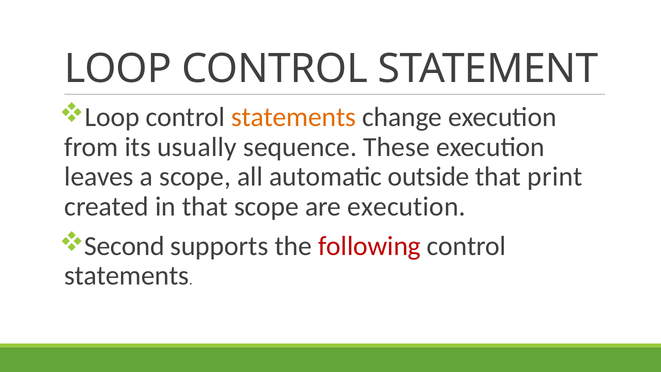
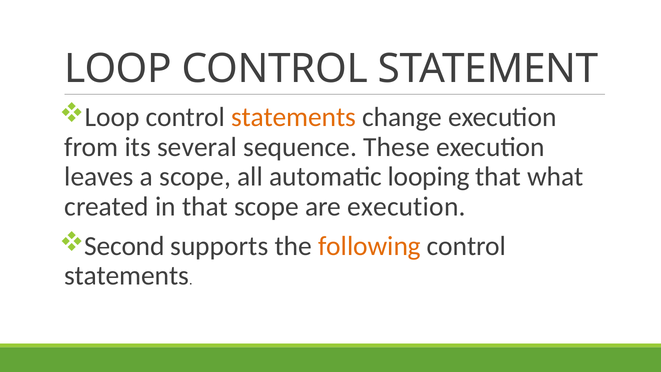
usually: usually -> several (197, 147)
outside: outside -> looping (429, 177)
print: print -> what (555, 177)
following colour: red -> orange (370, 246)
